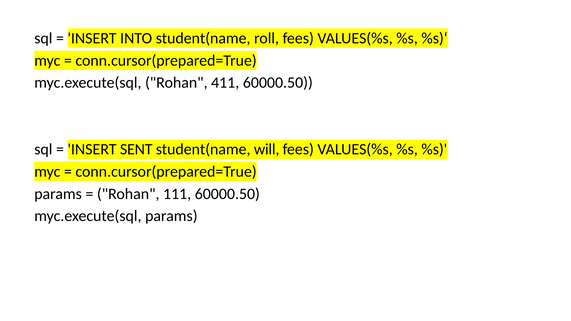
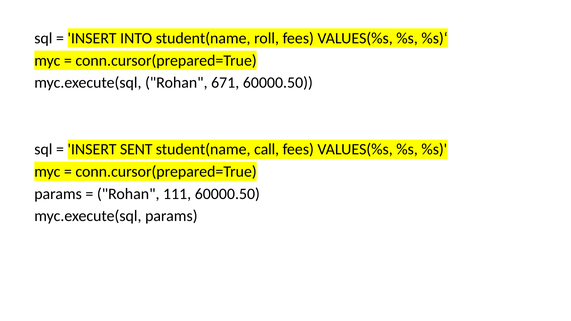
411: 411 -> 671 (225, 83)
will: will -> call (267, 149)
